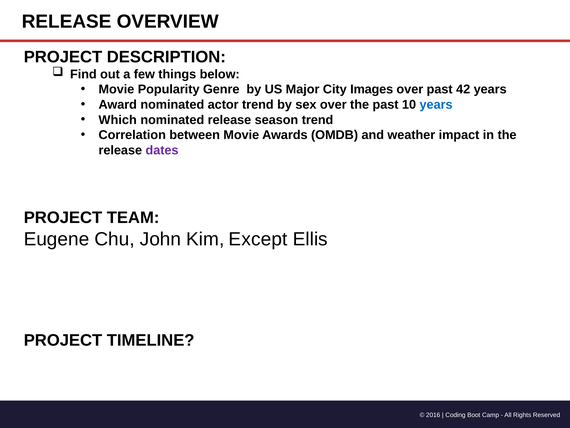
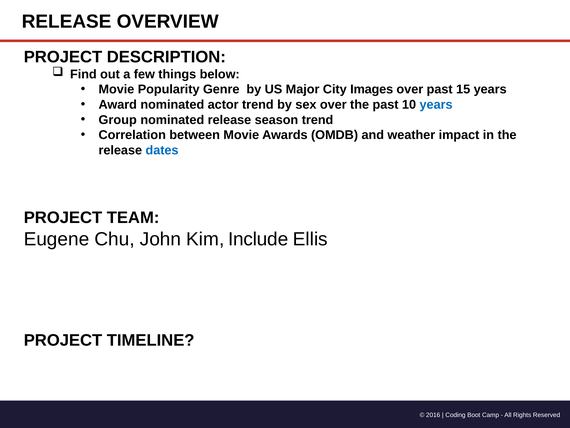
42: 42 -> 15 (463, 89)
Which: Which -> Group (118, 120)
dates colour: purple -> blue (162, 150)
Except: Except -> Include (258, 239)
